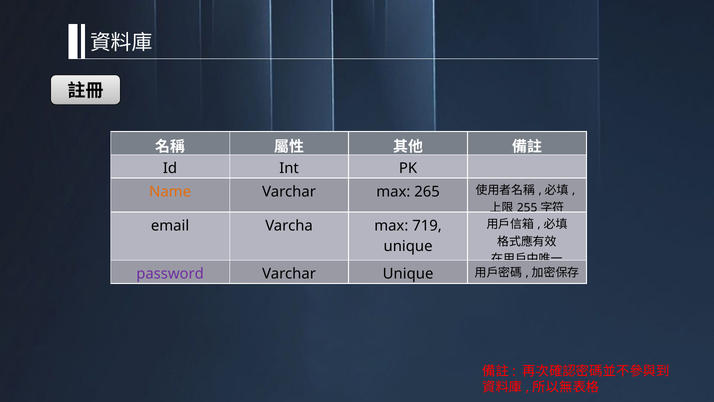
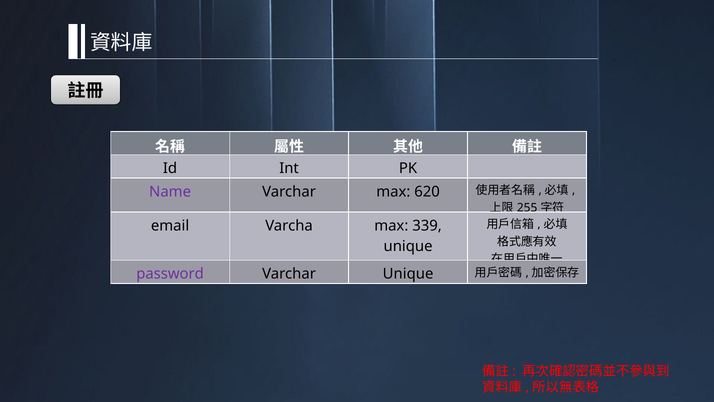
Name colour: orange -> purple (170, 192)
265: 265 -> 620 (427, 192)
719: 719 -> 339 (427, 226)
